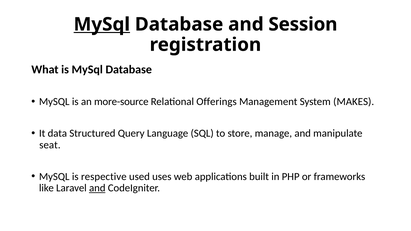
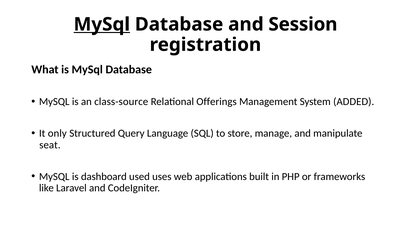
more-source: more-source -> class-source (121, 102)
MAKES: MAKES -> ADDED (354, 102)
data: data -> only (57, 133)
respective: respective -> dashboard (104, 177)
and underline: present -> none (97, 188)
